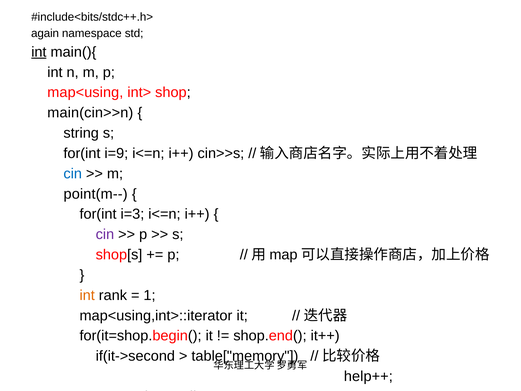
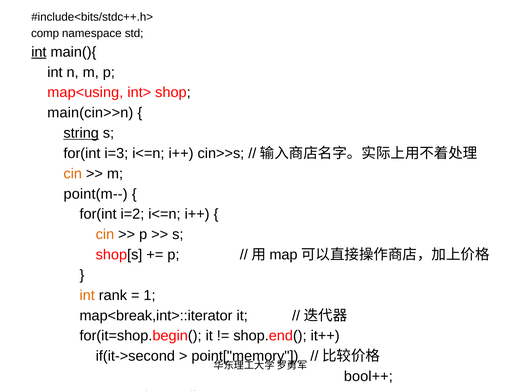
again: again -> comp (45, 33)
string underline: none -> present (81, 133)
i=9: i=9 -> i=3 (116, 153)
cin colour: blue -> orange (73, 174)
i=3: i=3 -> i=2 (132, 214)
cin colour: purple -> orange (105, 234)
map<using,int>::iterator: map<using,int>::iterator -> map<break,int>::iterator (156, 315)
table["memory: table["memory -> point["memory (245, 356)
help++: help++ -> bool++ (368, 376)
